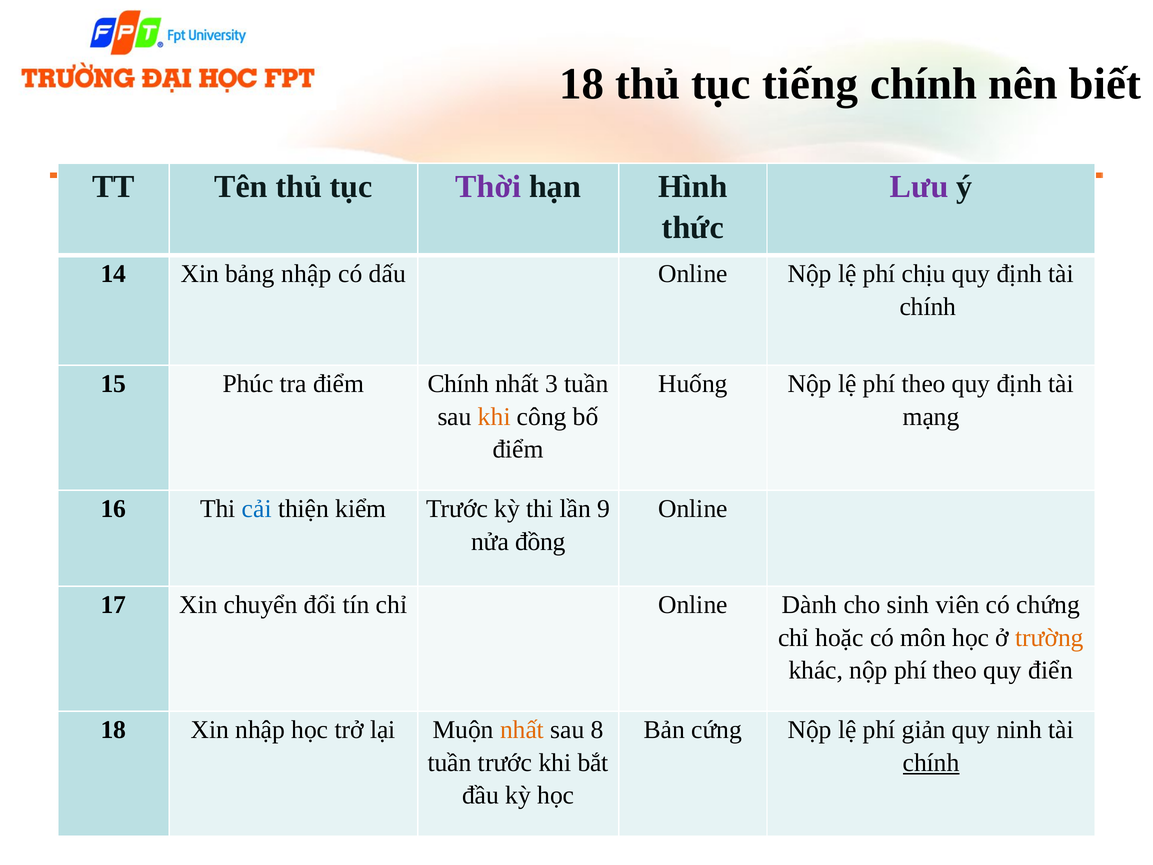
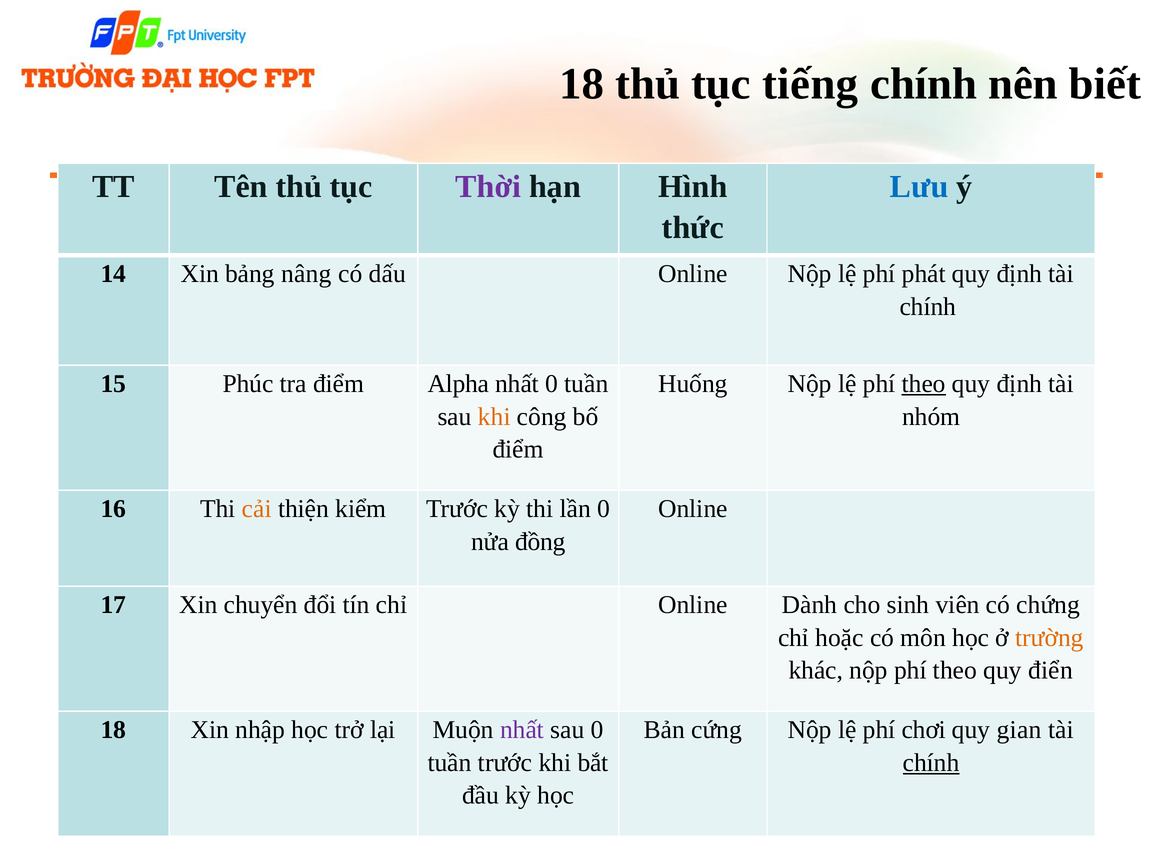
Lưu colour: purple -> blue (919, 187)
bảng nhập: nhập -> nâng (307, 274)
chịu: chịu -> phát (924, 274)
điểm Chính: Chính -> Alpha (458, 384)
nhất 3: 3 -> 0 (552, 384)
theo underline: none -> present (924, 384)
mạng: mạng -> nhóm (931, 416)
cải colour: blue -> orange (257, 509)
lần 9: 9 -> 0 (604, 509)
nhất colour: orange -> purple (522, 730)
sau 8: 8 -> 0 (597, 730)
giản: giản -> chơi (924, 730)
ninh: ninh -> gian (1019, 730)
